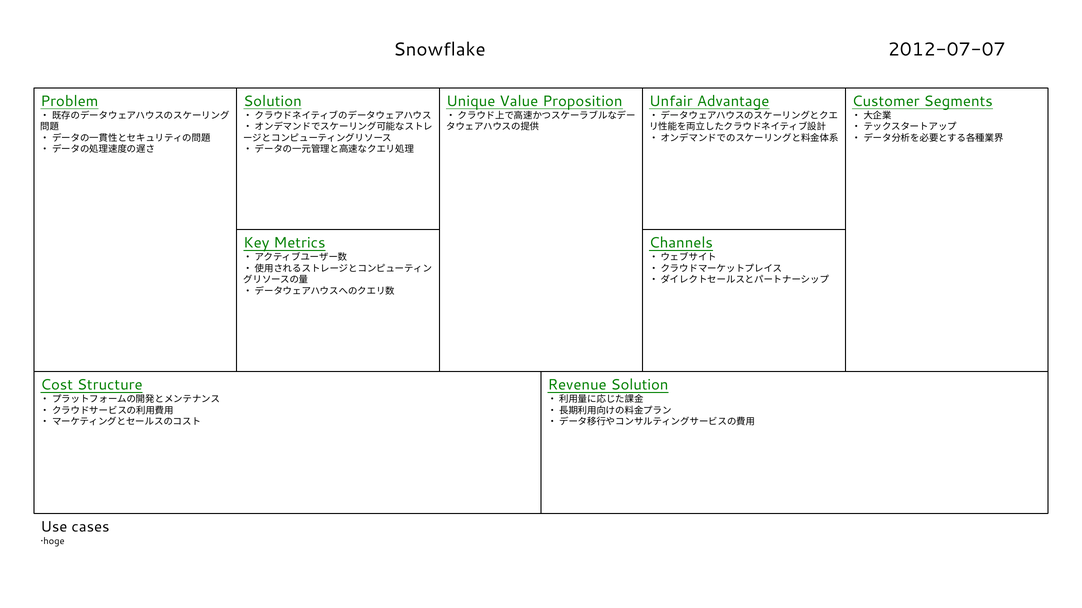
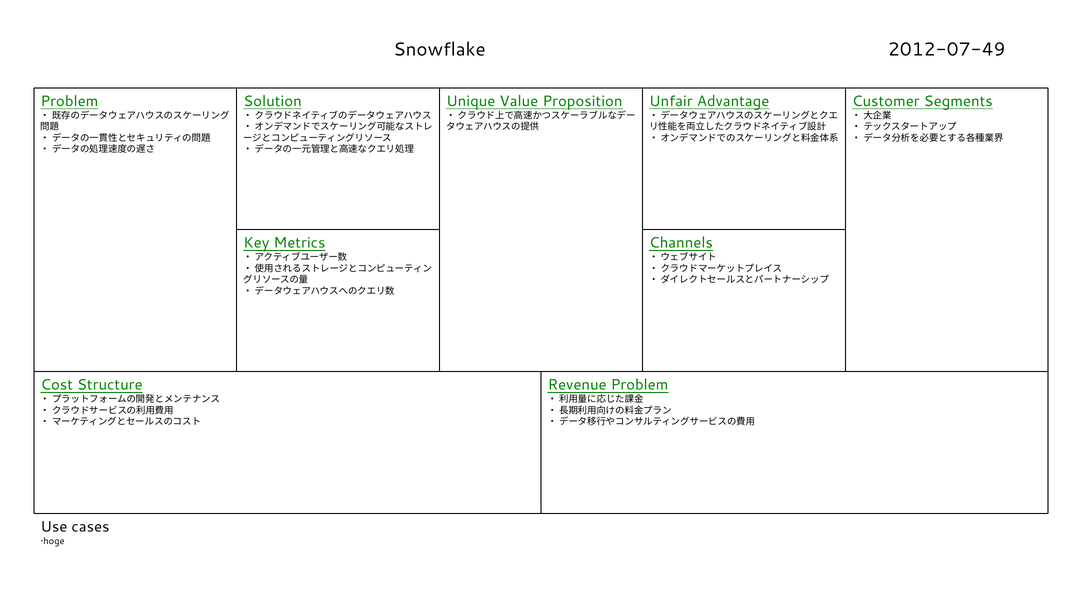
2012-07-07: 2012-07-07 -> 2012-07-49 (947, 50)
Revenue Solution: Solution -> Problem (640, 385)
